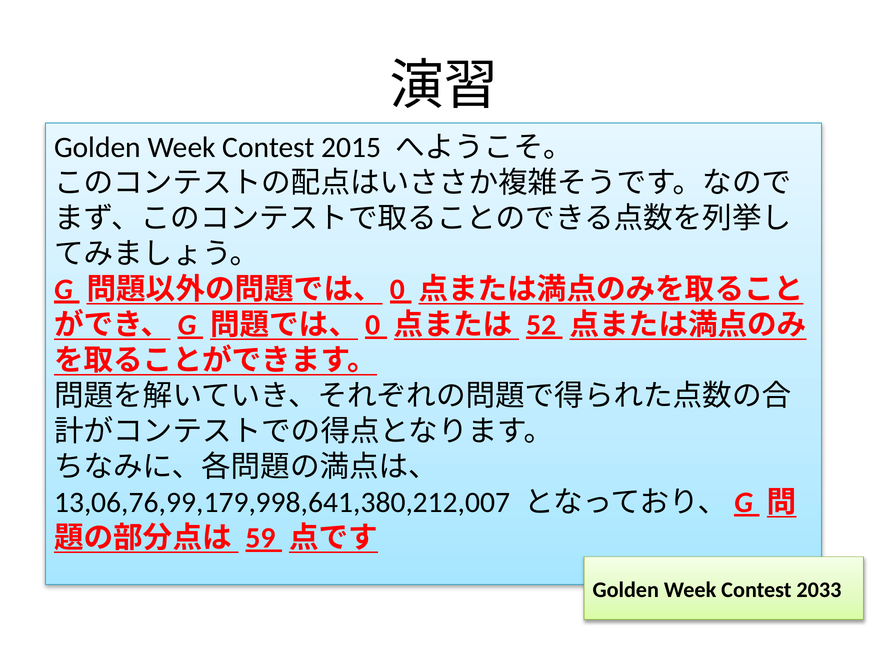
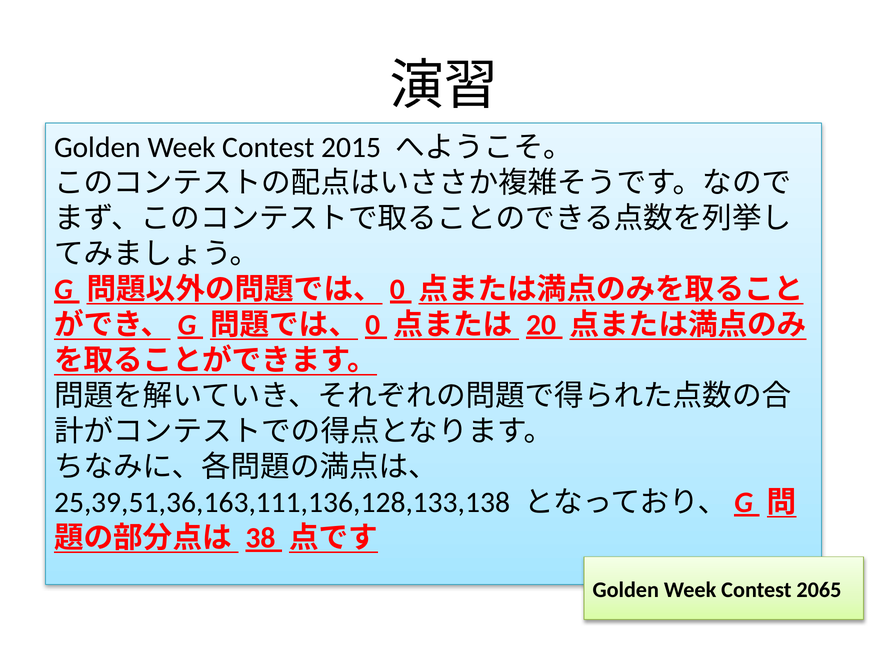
52: 52 -> 20 (541, 325)
13,06,76,99,179,998,641,380,212,007: 13,06,76,99,179,998,641,380,212,007 -> 25,39,51,36,163,111,136,128,133,138 (282, 503)
59: 59 -> 38 (260, 538)
2033: 2033 -> 2065 (819, 590)
